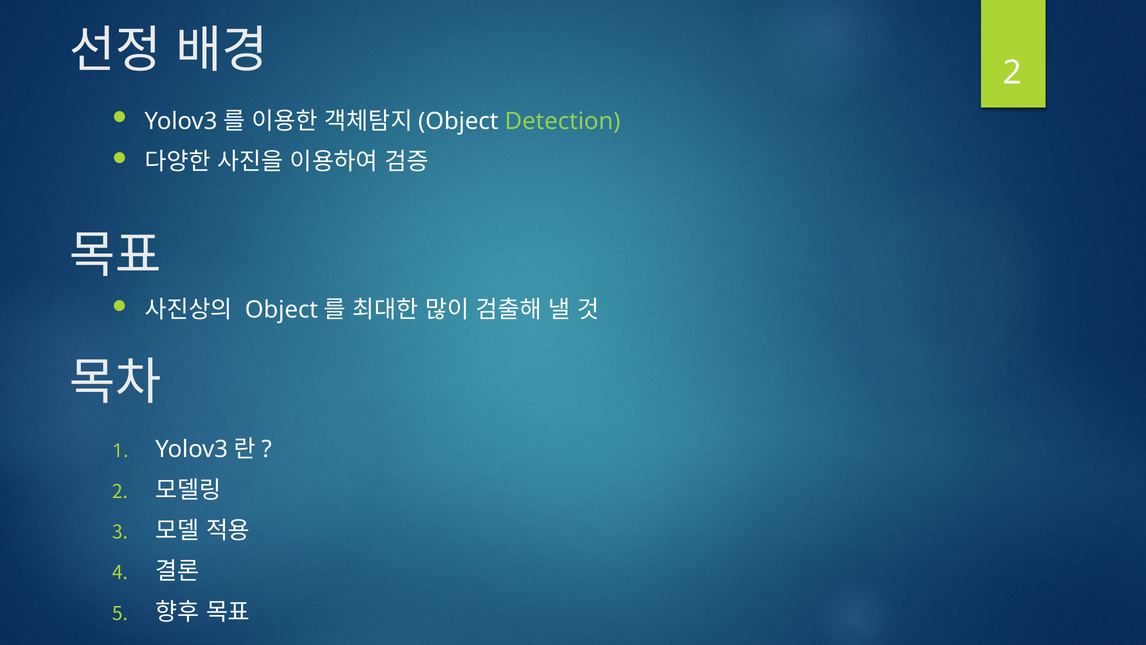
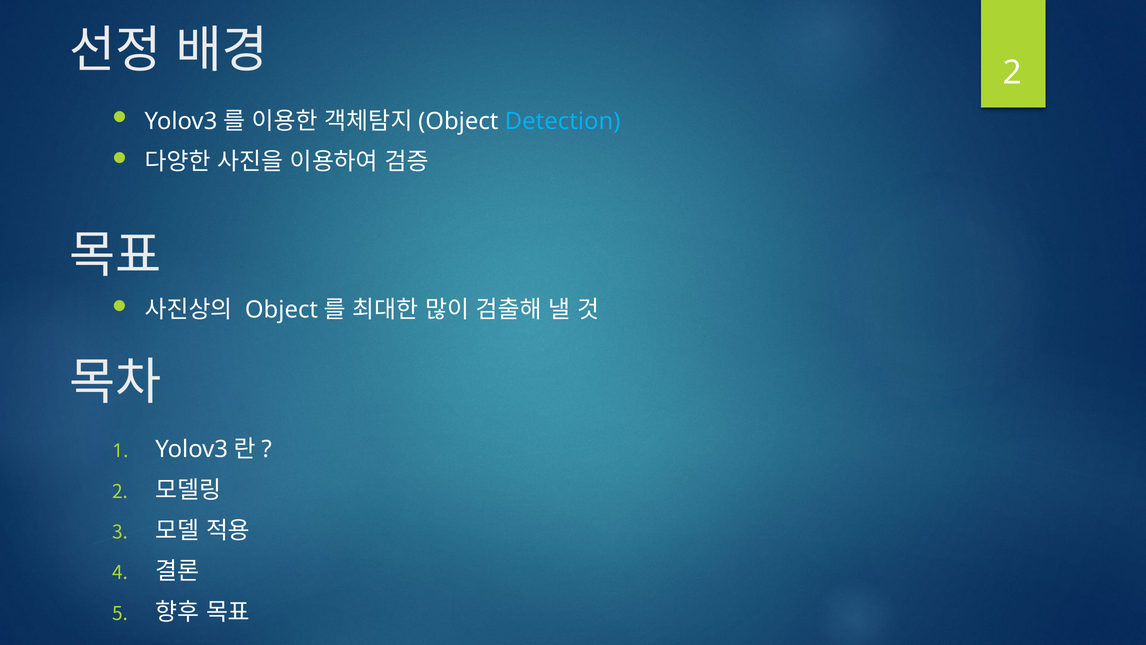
Detection colour: light green -> light blue (563, 121)
